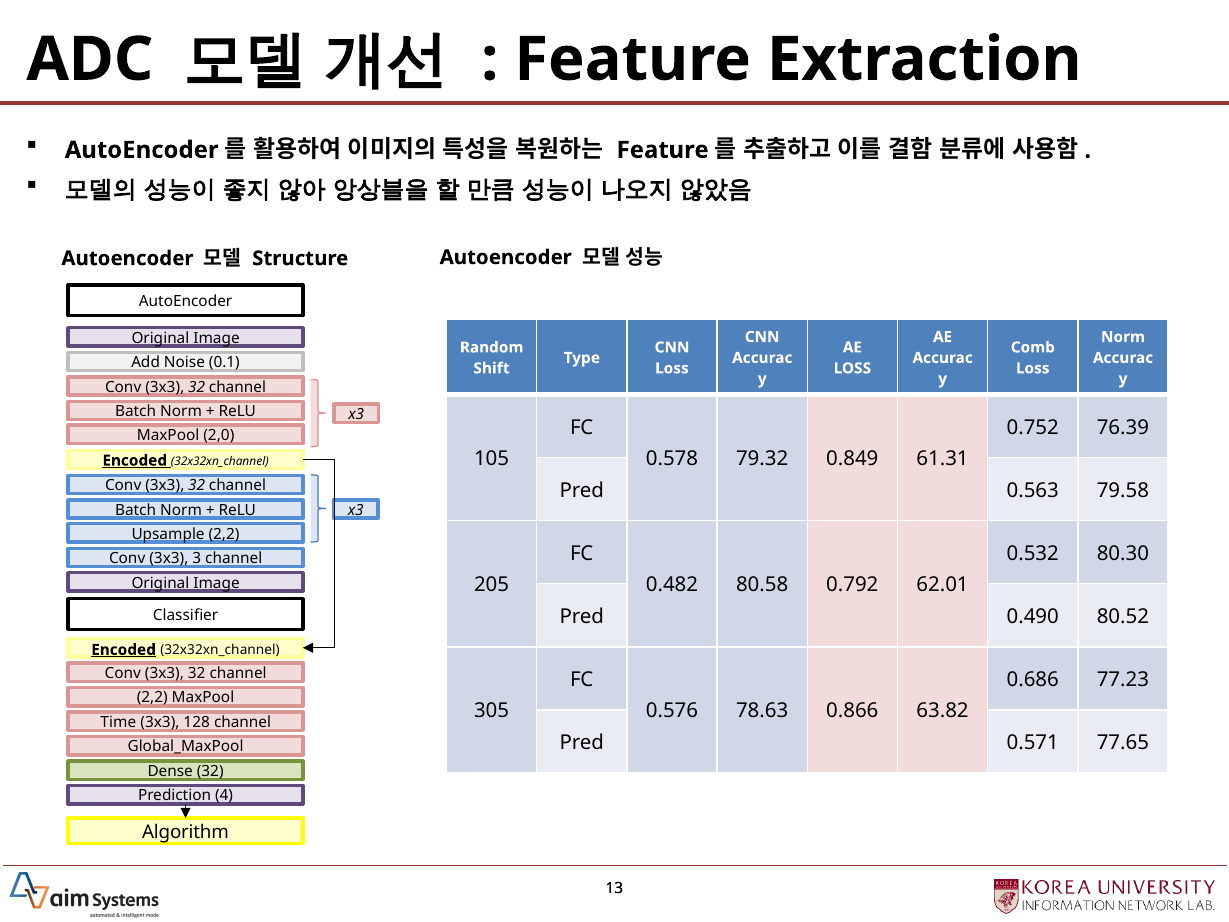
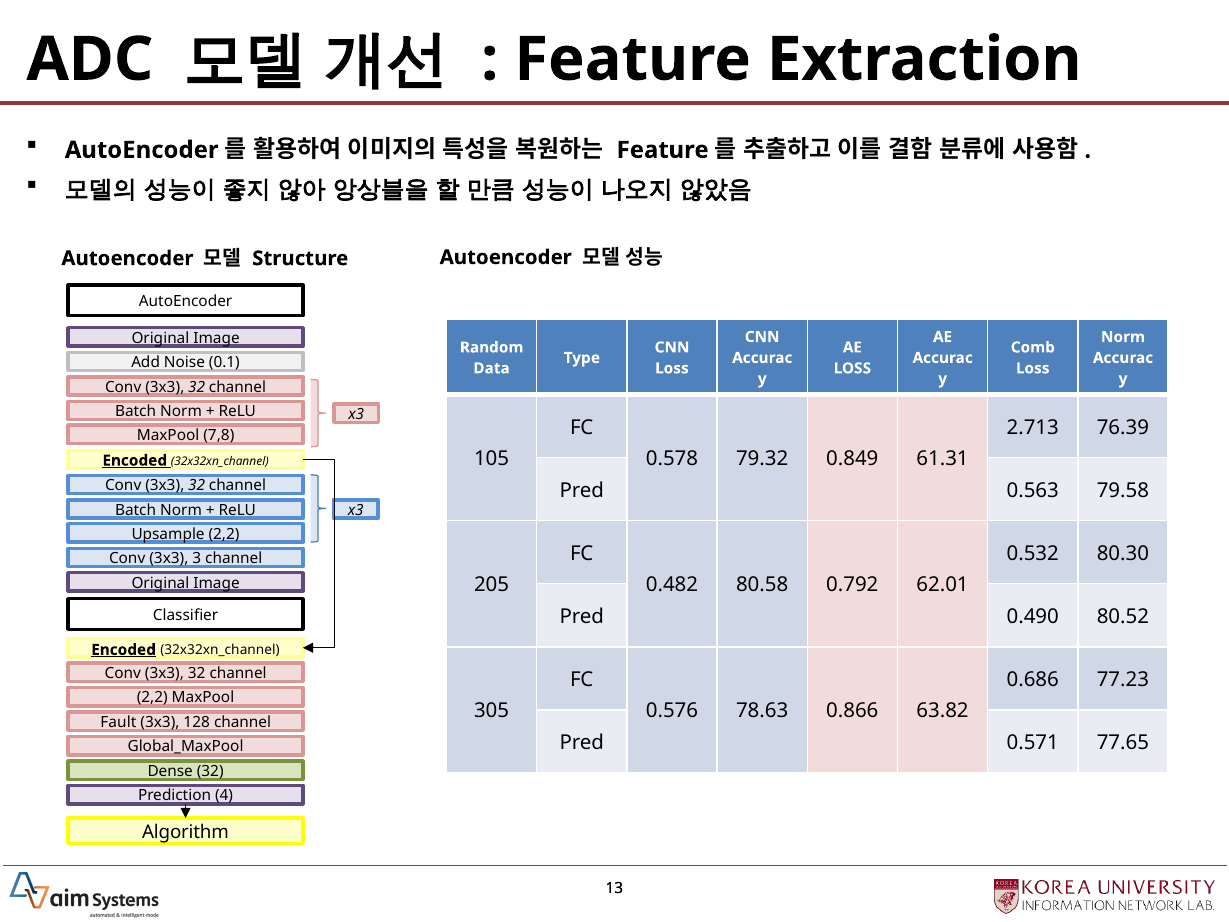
Shift: Shift -> Data (492, 368)
0.752: 0.752 -> 2.713 (1033, 427)
2,0: 2,0 -> 7,8 (219, 435)
Time: Time -> Fault (118, 722)
